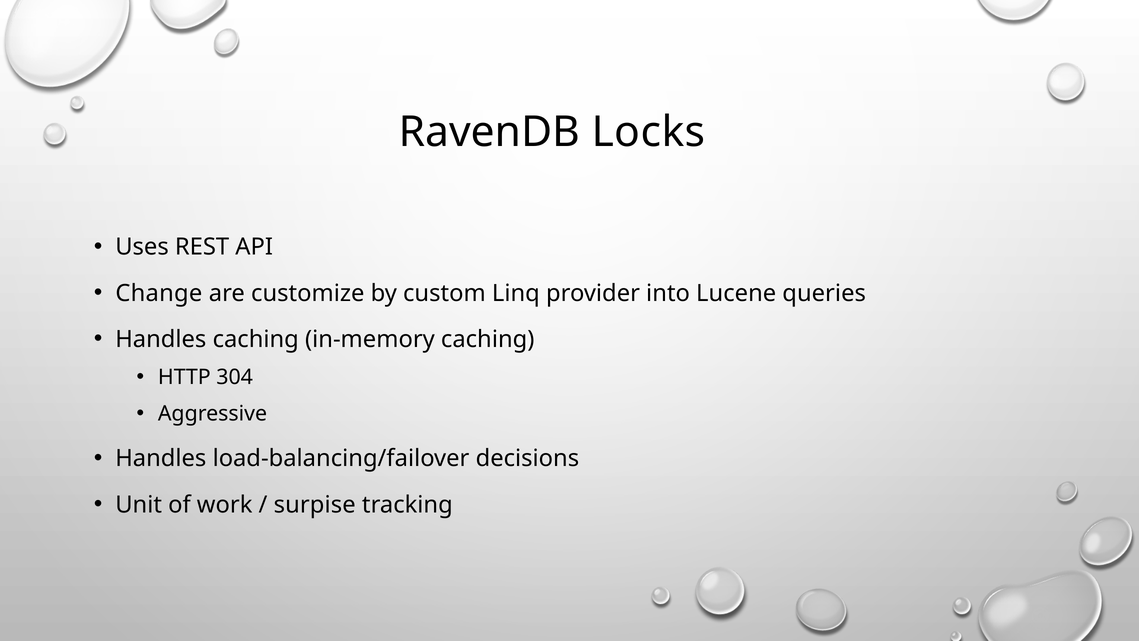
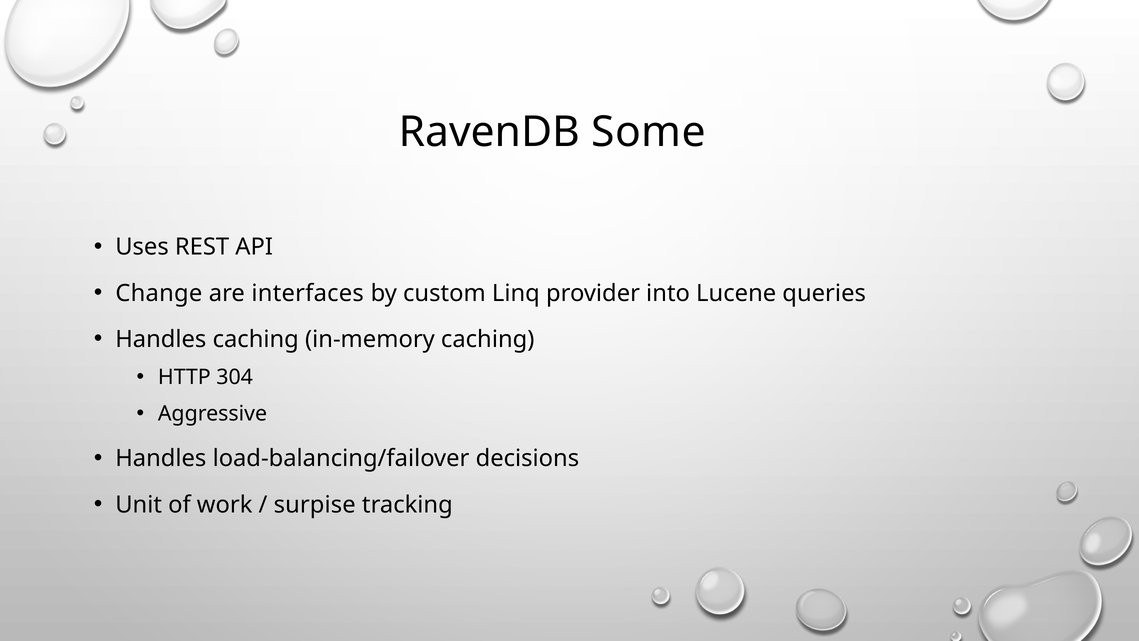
Locks: Locks -> Some (649, 132)
customize: customize -> interfaces (308, 293)
